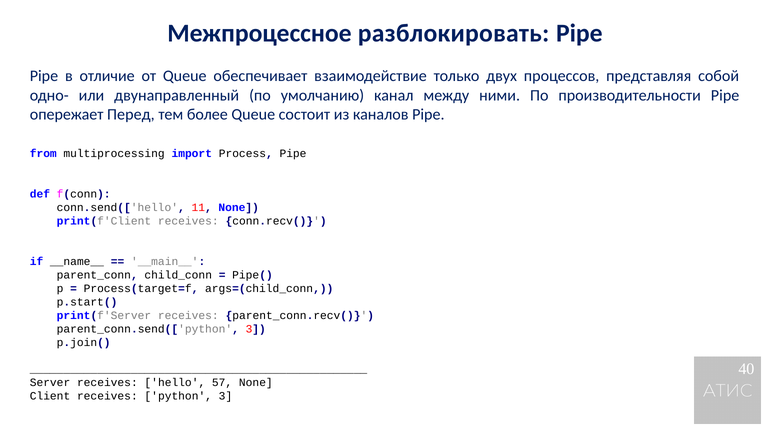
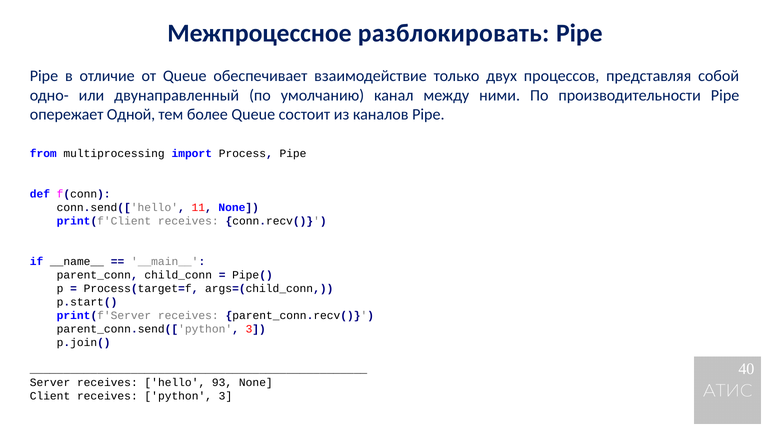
Перед: Перед -> Одной (131, 114)
57: 57 -> 93 (222, 383)
